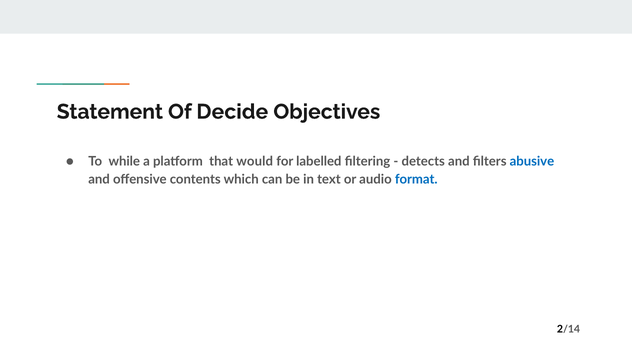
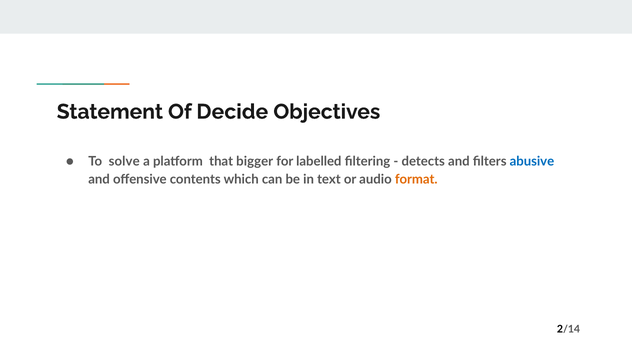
while: while -> solve (124, 161)
would: would -> bigger (255, 161)
format colour: blue -> orange (416, 179)
